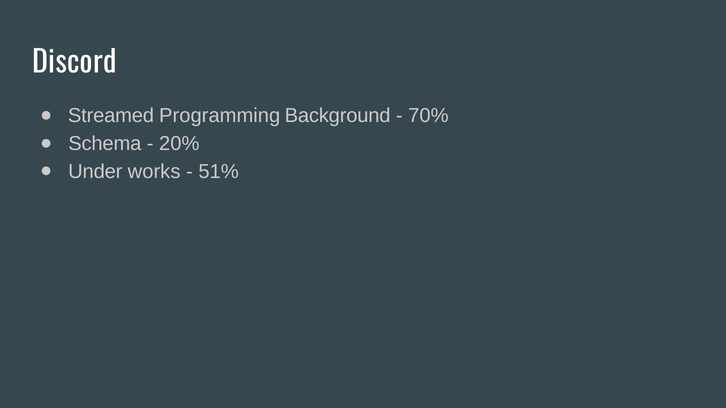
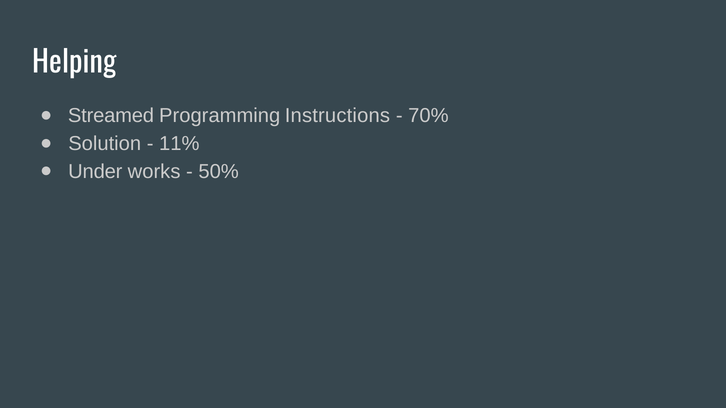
Discord: Discord -> Helping (74, 63)
Background: Background -> Instructions (337, 116)
Schema: Schema -> Solution (105, 144)
20%: 20% -> 11% (179, 144)
51%: 51% -> 50% (219, 172)
